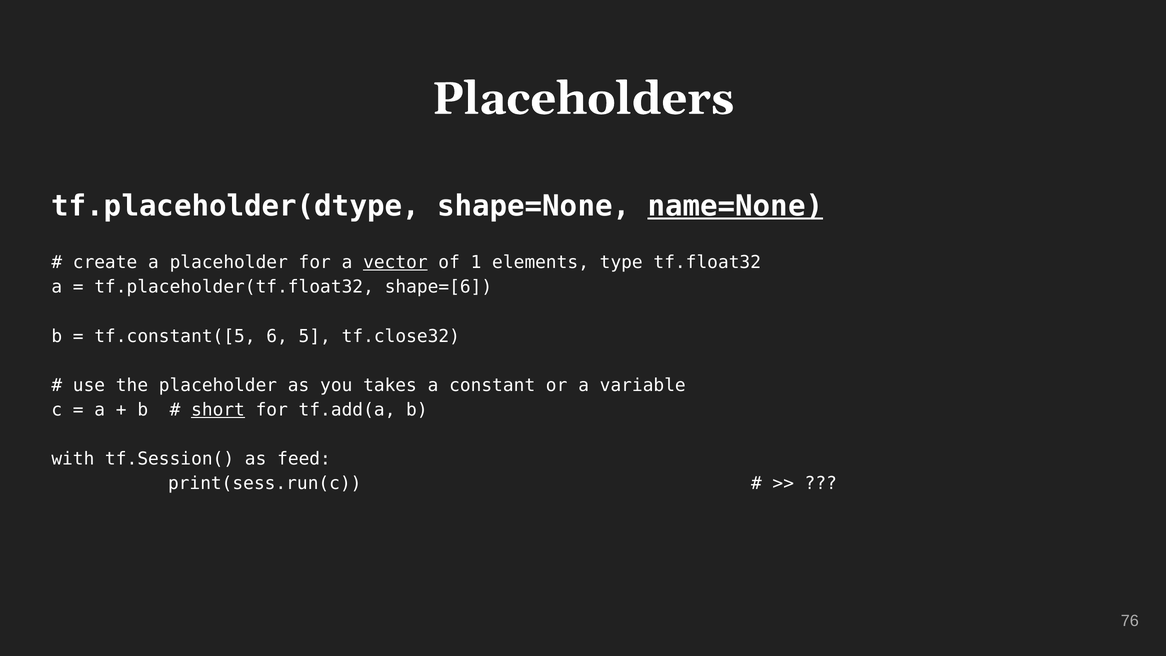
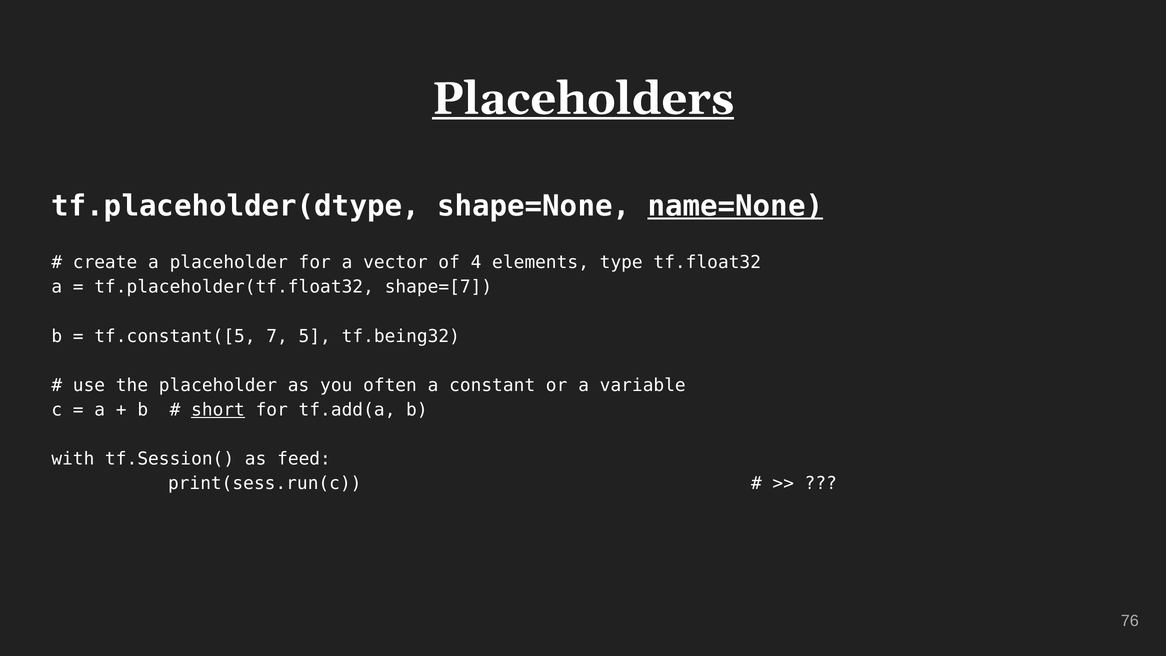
Placeholders underline: none -> present (583, 99)
vector underline: present -> none (395, 262)
1: 1 -> 4 (476, 262)
shape=[6: shape=[6 -> shape=[7 (438, 287)
6: 6 -> 7 (277, 336)
tf.close32: tf.close32 -> tf.being32 (401, 336)
takes: takes -> often (390, 385)
